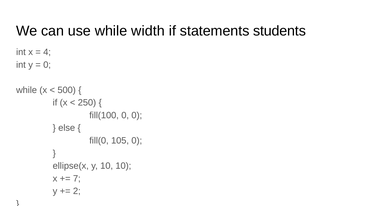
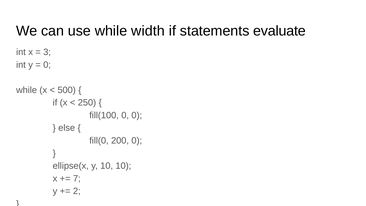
students: students -> evaluate (279, 31)
4: 4 -> 3 (47, 52)
105: 105 -> 200 (120, 141)
